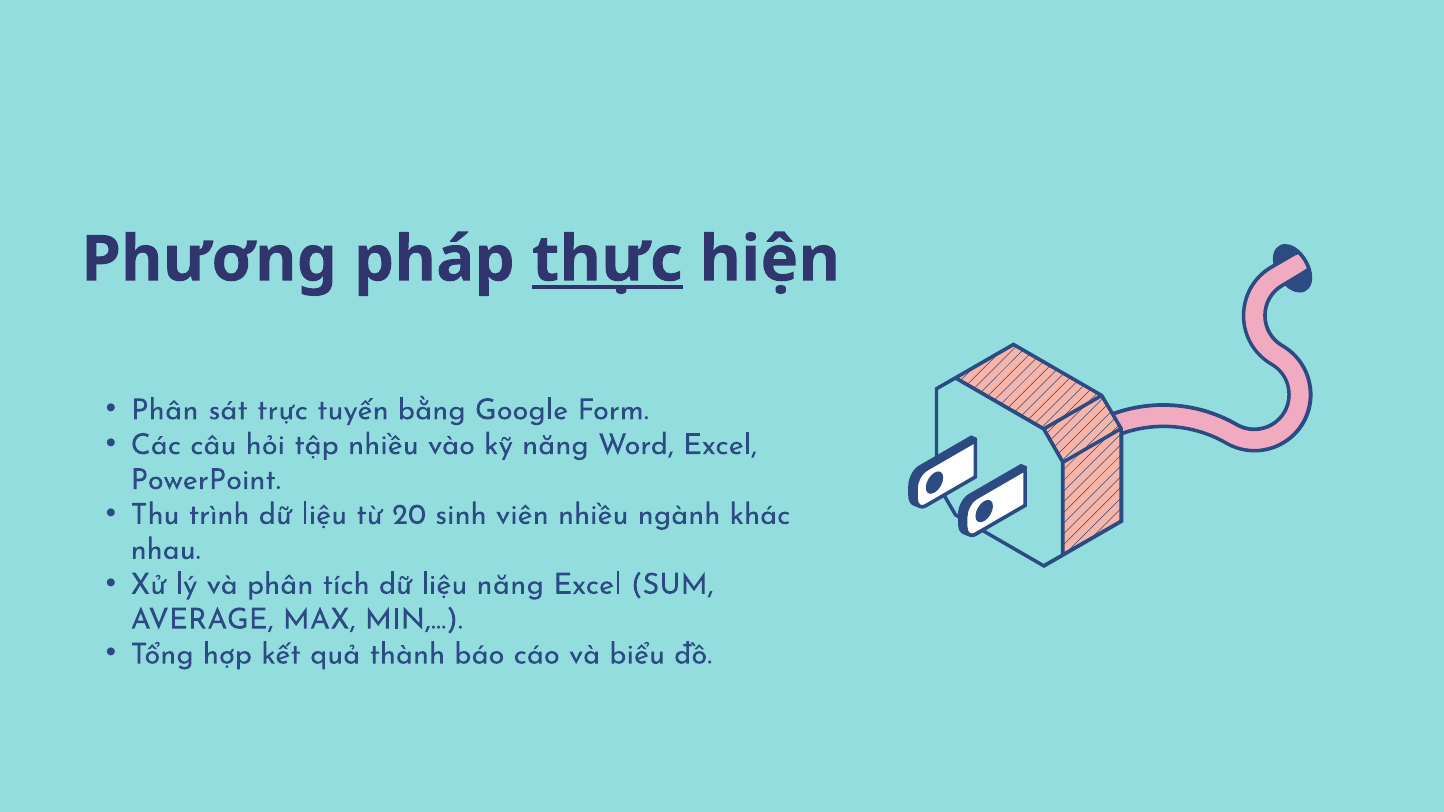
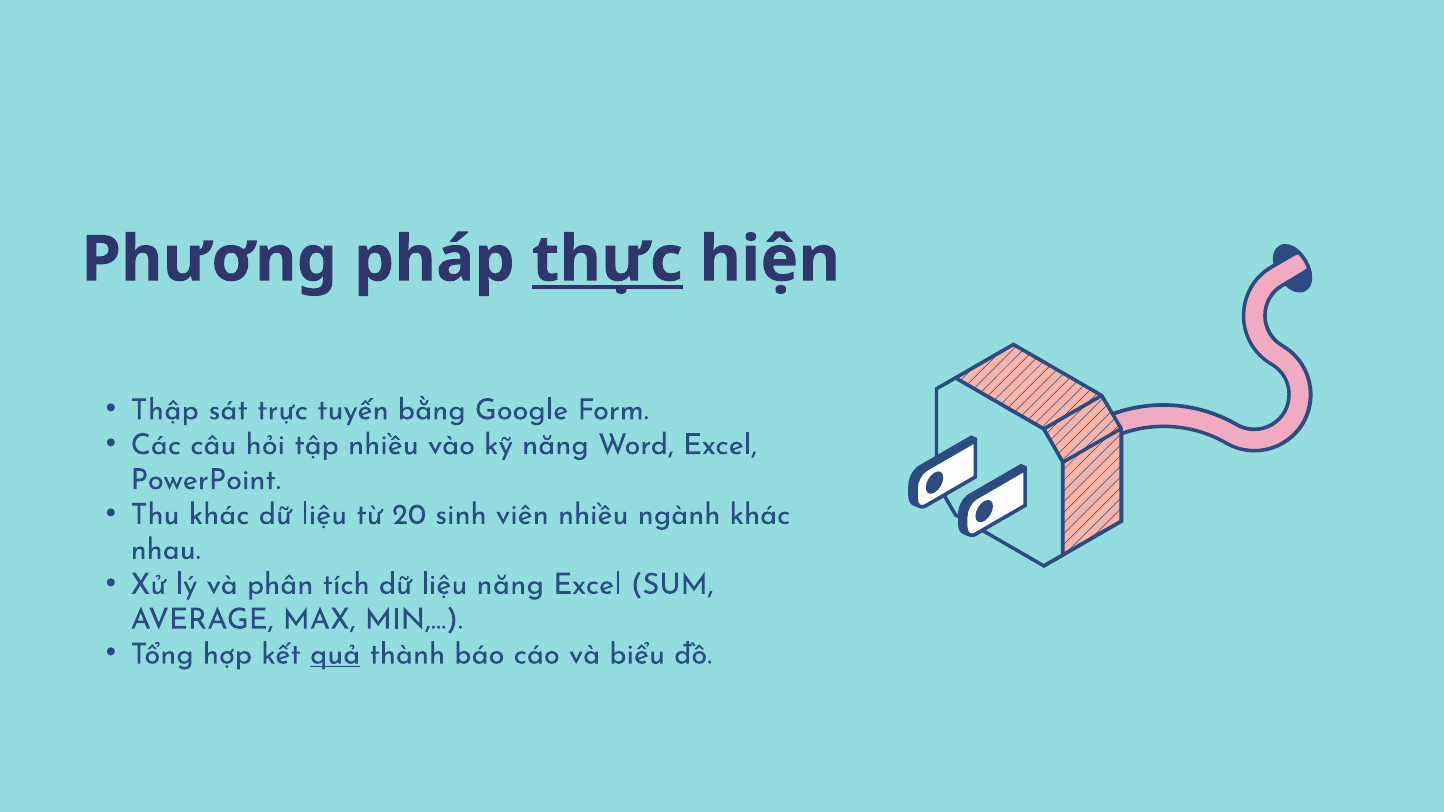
Phân: Phân -> Thập (165, 410)
Thu trình: trình -> khác (219, 515)
quả underline: none -> present (335, 654)
